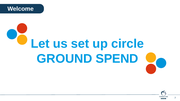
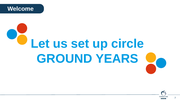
SPEND: SPEND -> YEARS (117, 59)
